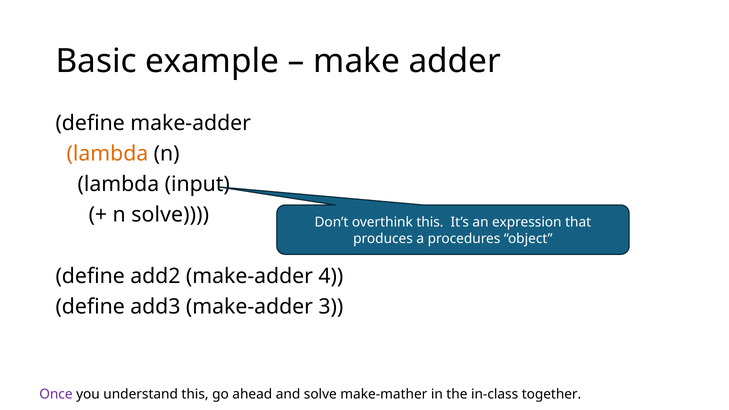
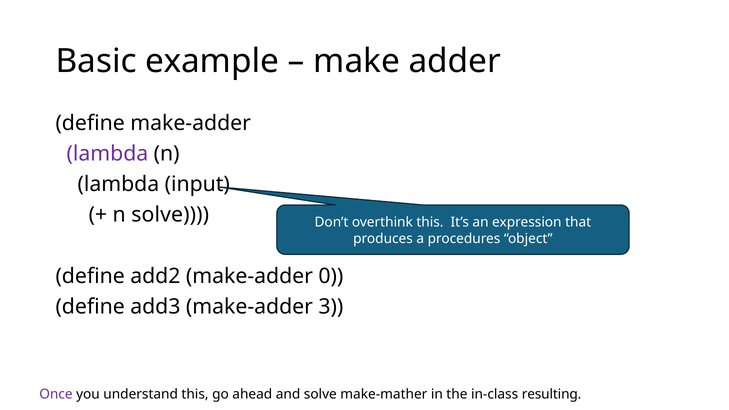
lambda colour: orange -> purple (107, 154)
4: 4 -> 0 (331, 276)
together: together -> resulting (552, 394)
